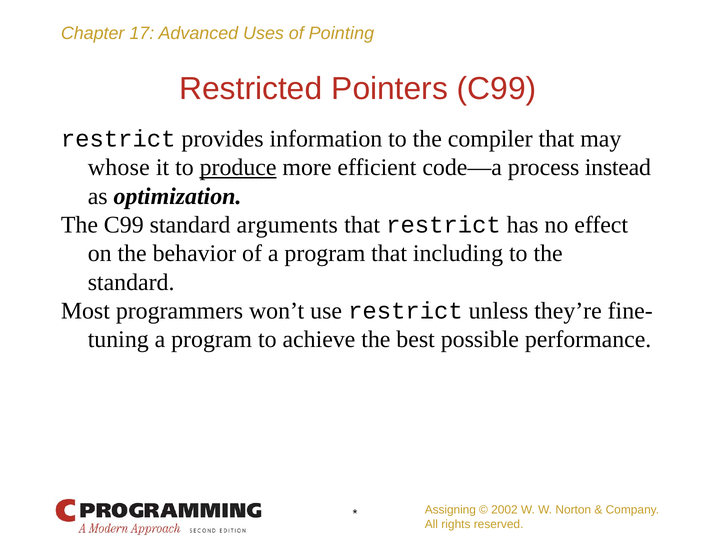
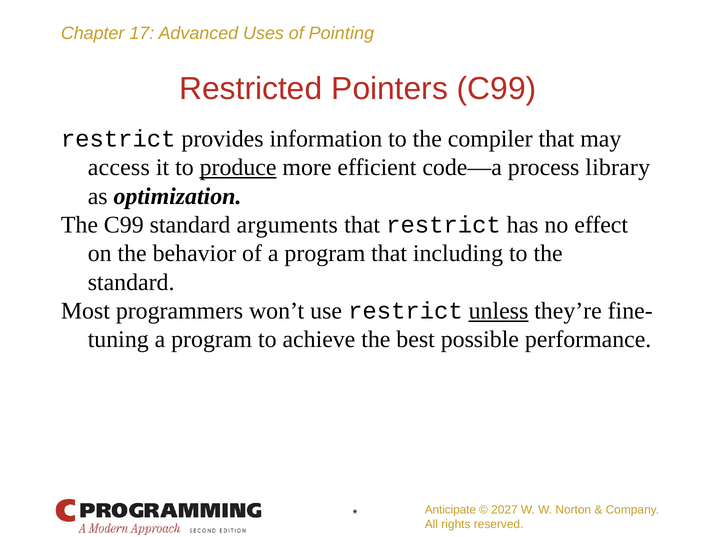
whose: whose -> access (119, 168)
instead: instead -> library (618, 168)
unless underline: none -> present (499, 311)
Assigning: Assigning -> Anticipate (450, 510)
2002: 2002 -> 2027 (504, 510)
